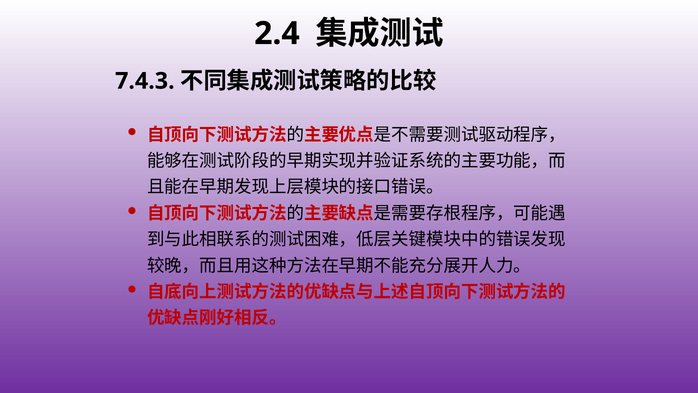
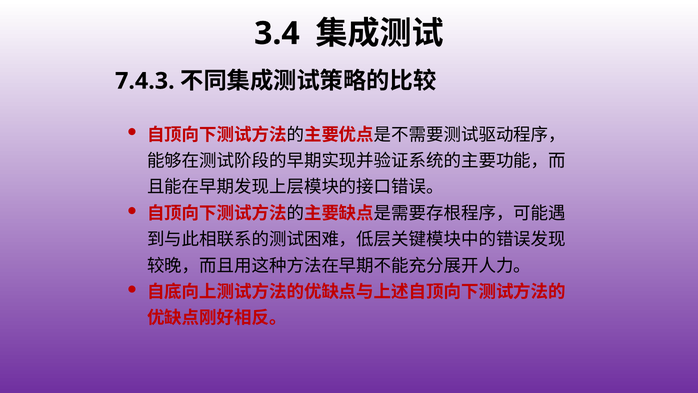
2.4: 2.4 -> 3.4 (277, 33)
